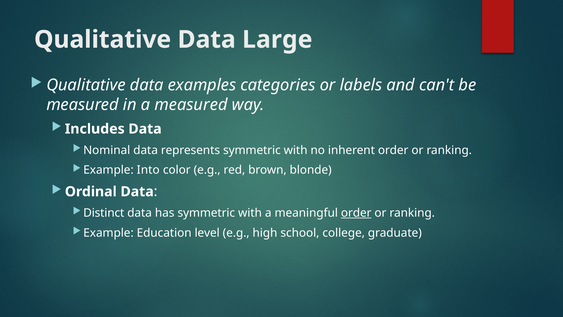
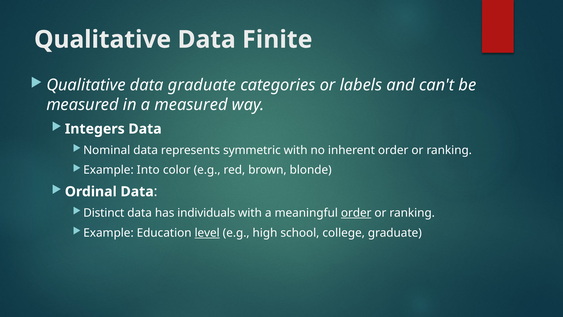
Large: Large -> Finite (277, 40)
data examples: examples -> graduate (202, 85)
Includes: Includes -> Integers (95, 129)
has symmetric: symmetric -> individuals (206, 213)
level underline: none -> present (207, 233)
